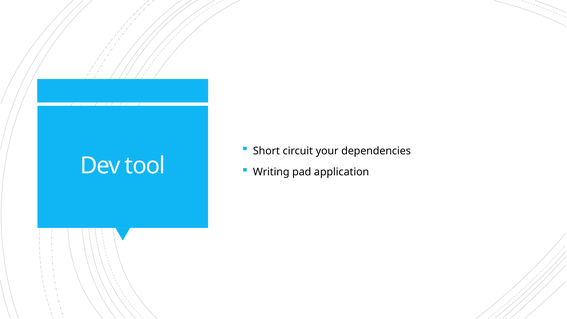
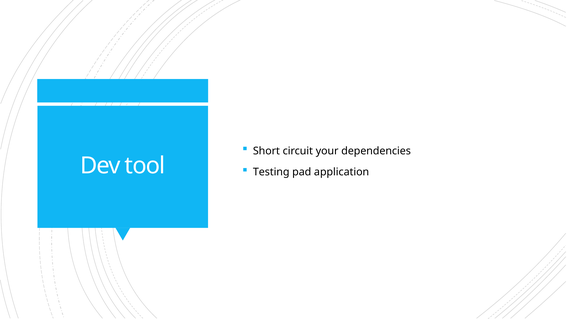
Writing: Writing -> Testing (271, 172)
